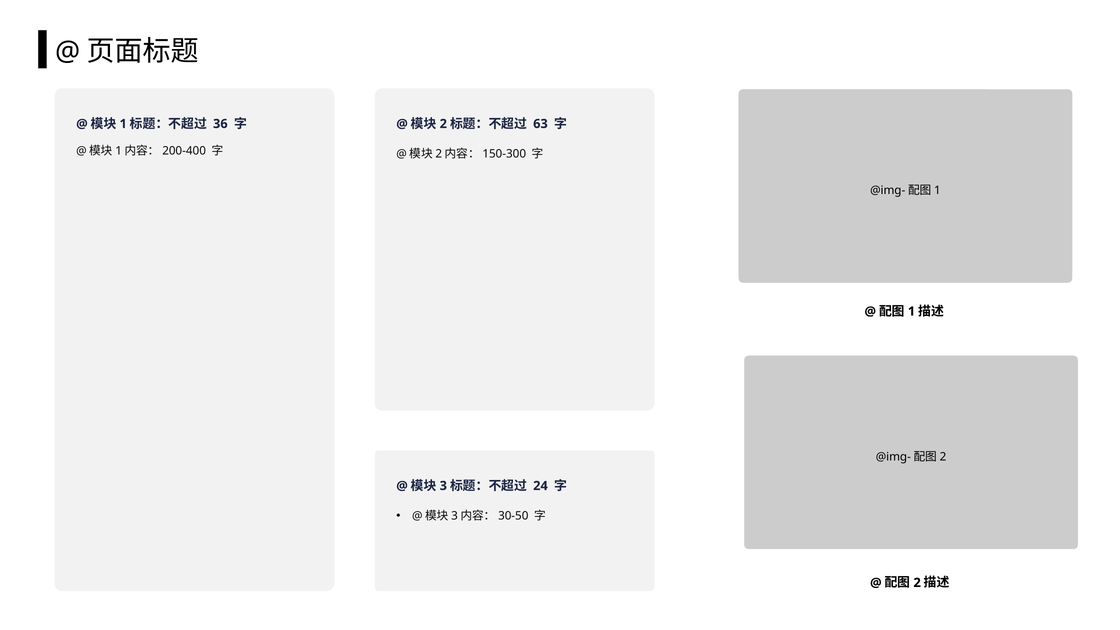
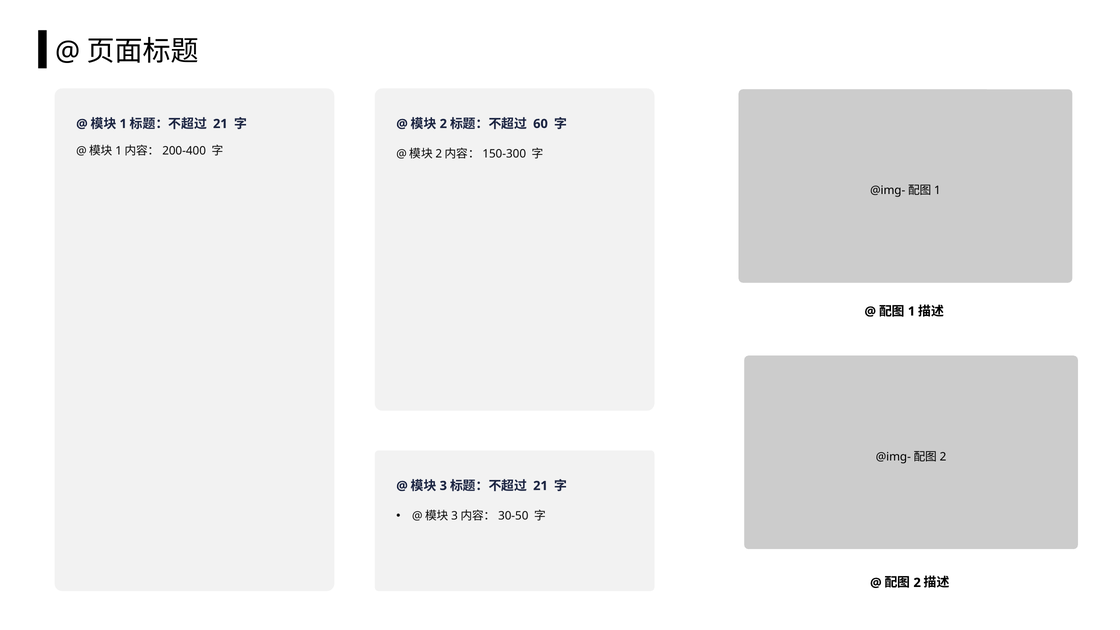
36: 36 -> 21 (220, 124)
63: 63 -> 60 (540, 124)
24: 24 -> 21 (540, 486)
